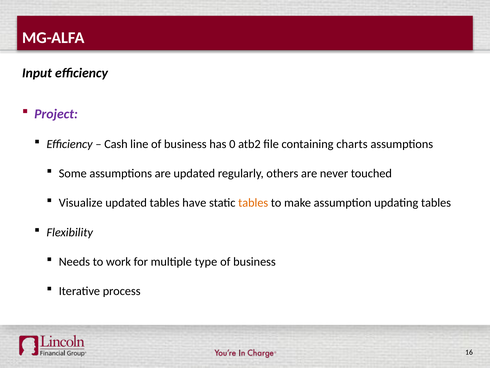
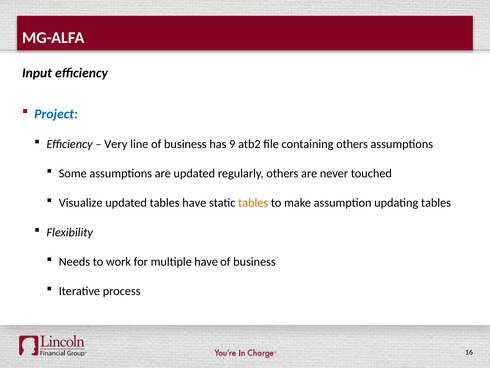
Project colour: purple -> blue (56, 114)
Cash: Cash -> Very (116, 144)
0: 0 -> 9 (232, 144)
containing charts: charts -> others (352, 144)
multiple type: type -> have (206, 261)
